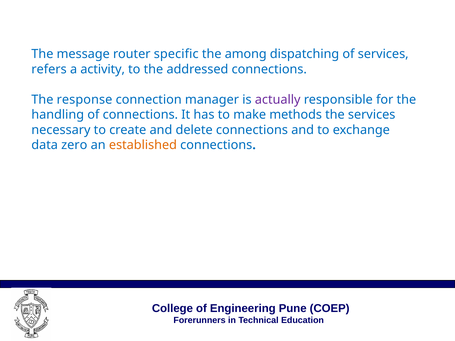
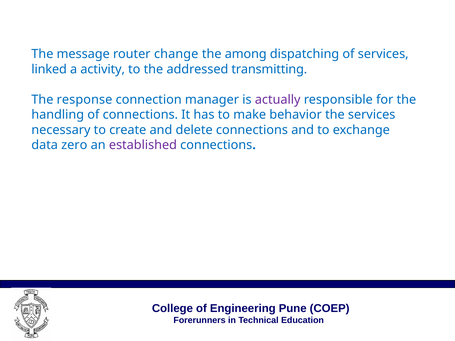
specific: specific -> change (176, 54)
refers: refers -> linked (49, 69)
addressed connections: connections -> transmitting (269, 69)
methods: methods -> behavior (296, 115)
established colour: orange -> purple (143, 145)
